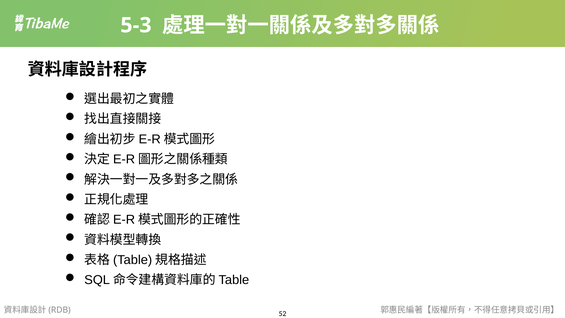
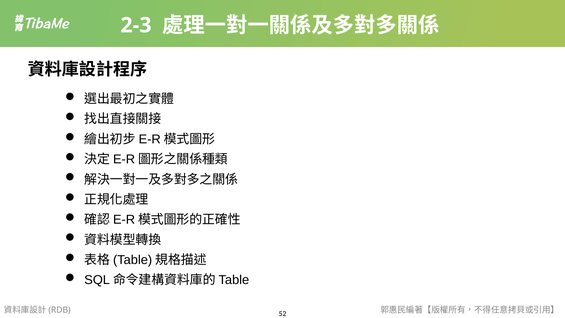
5-3: 5-3 -> 2-3 (136, 25)
